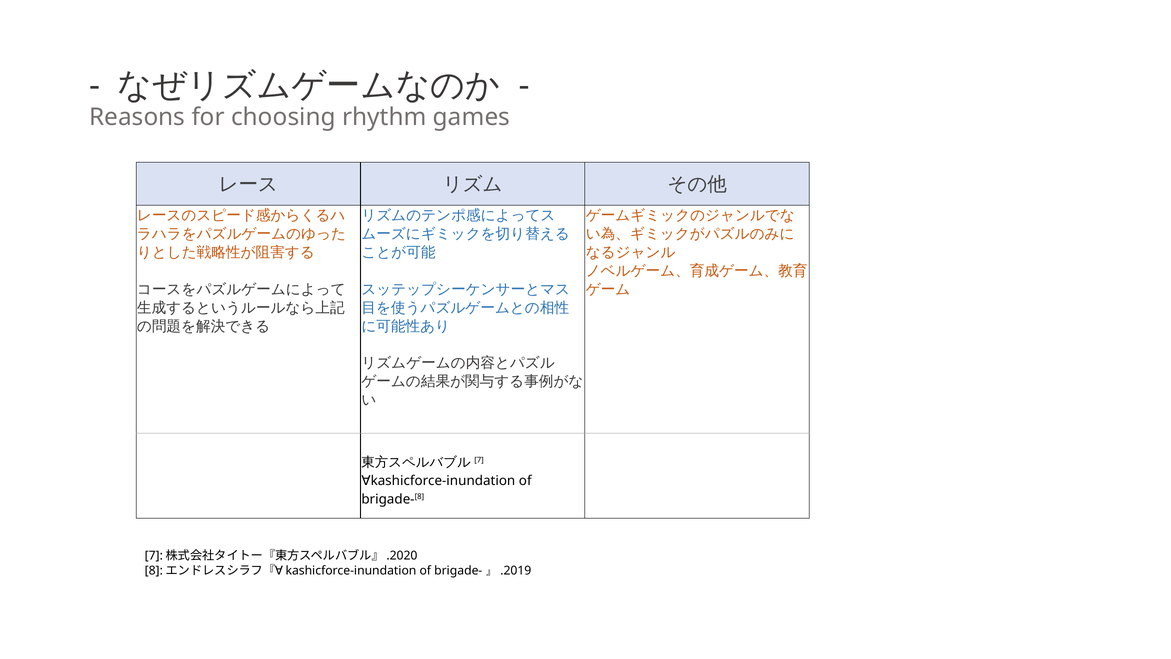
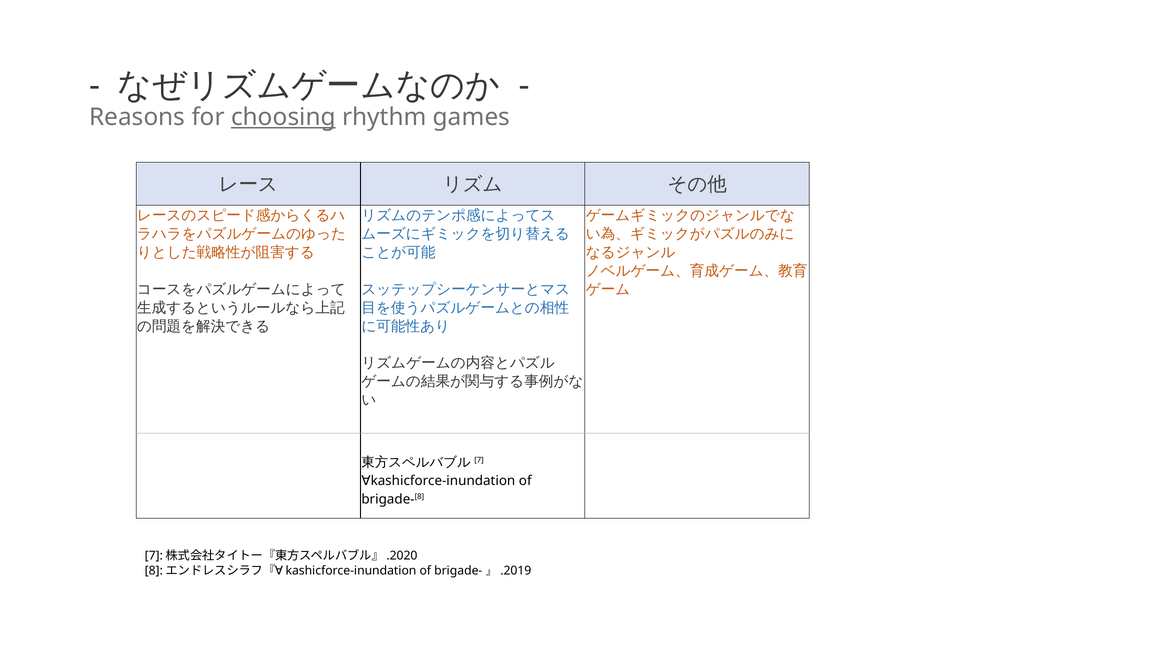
choosing underline: none -> present (283, 117)
